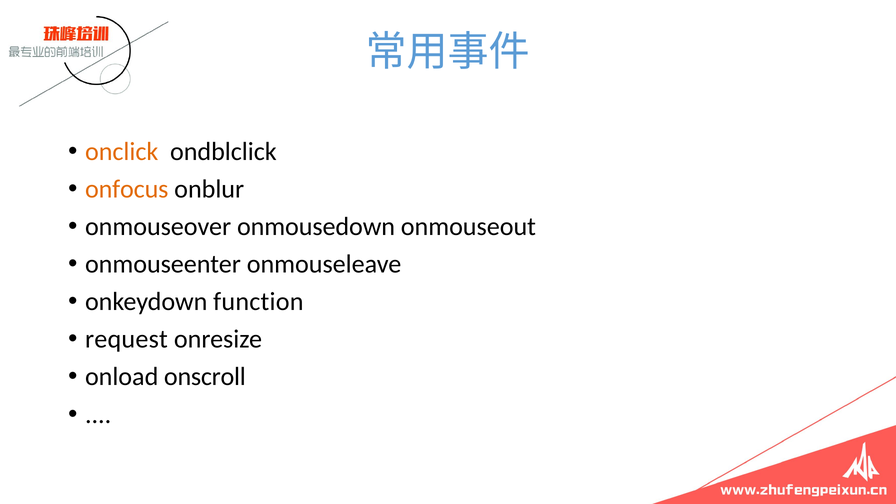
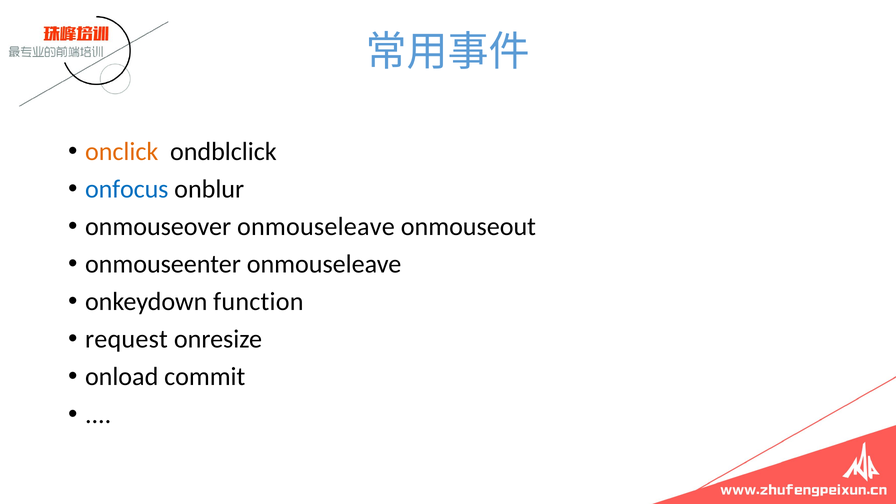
onfocus colour: orange -> blue (127, 189)
onmouseover onmousedown: onmousedown -> onmouseleave (316, 227)
onscroll: onscroll -> commit (205, 377)
